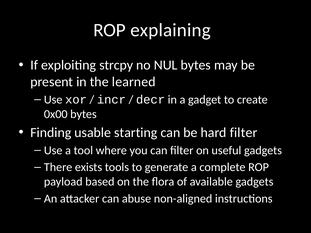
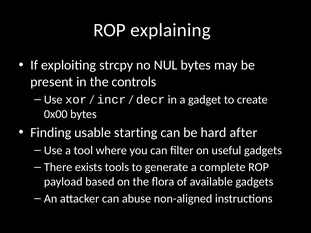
learned: learned -> controls (134, 82)
hard filter: filter -> after (244, 133)
